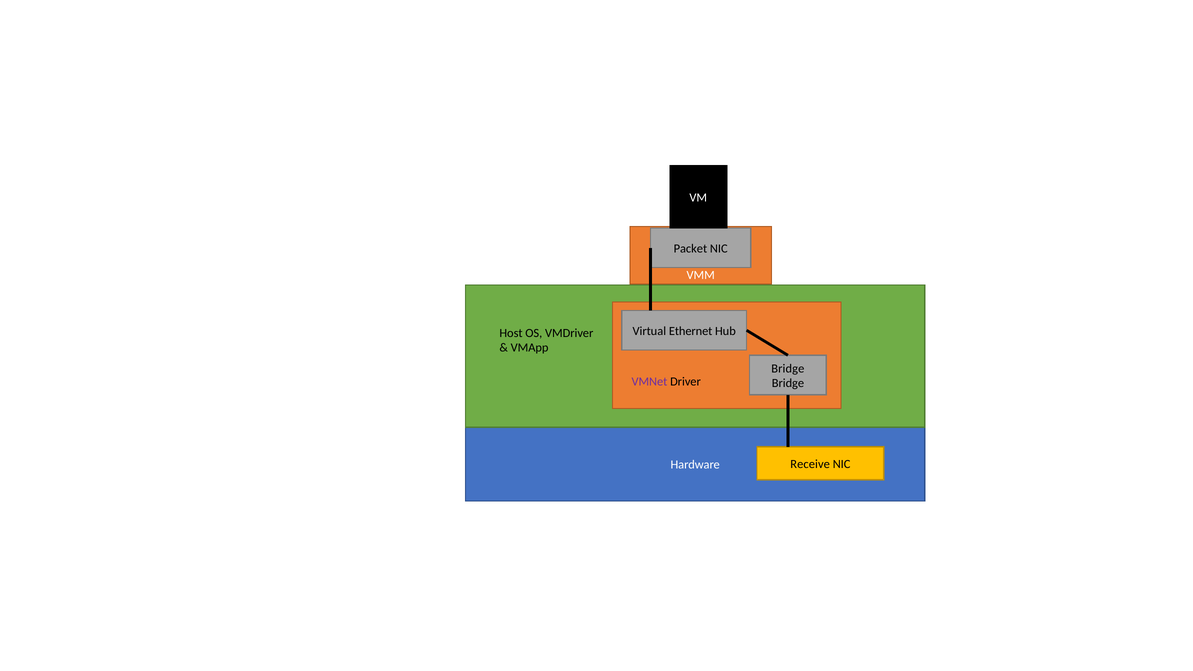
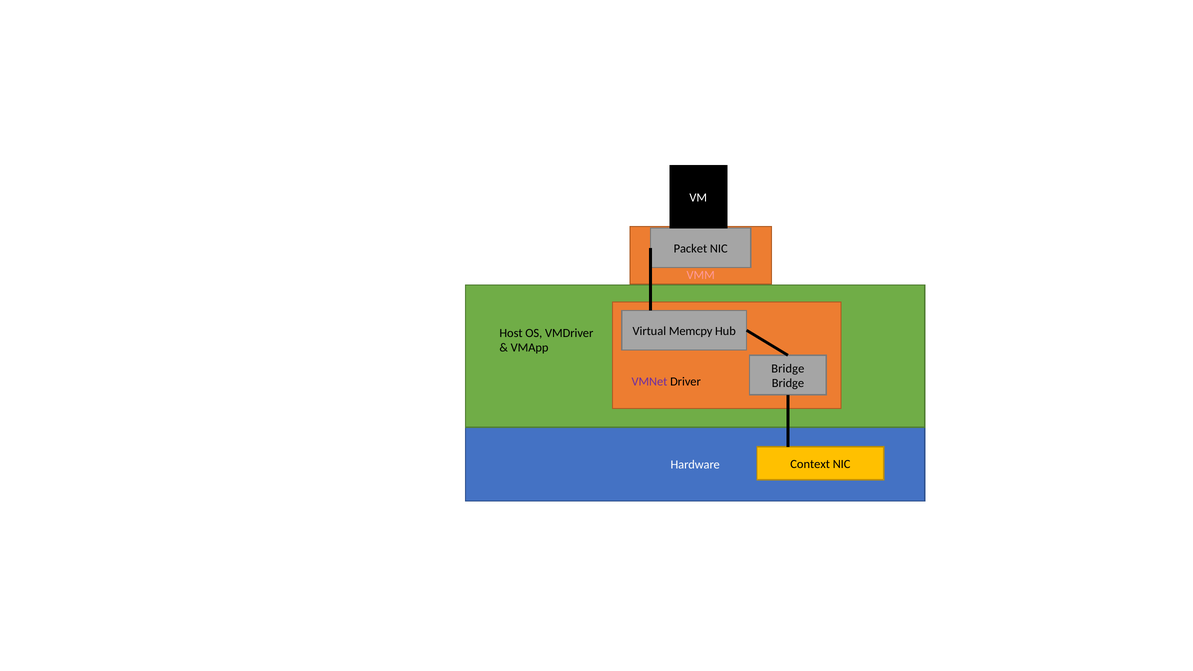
VMM colour: white -> pink (701, 275)
Ethernet: Ethernet -> Memcpy (691, 331)
Receive: Receive -> Context (810, 464)
